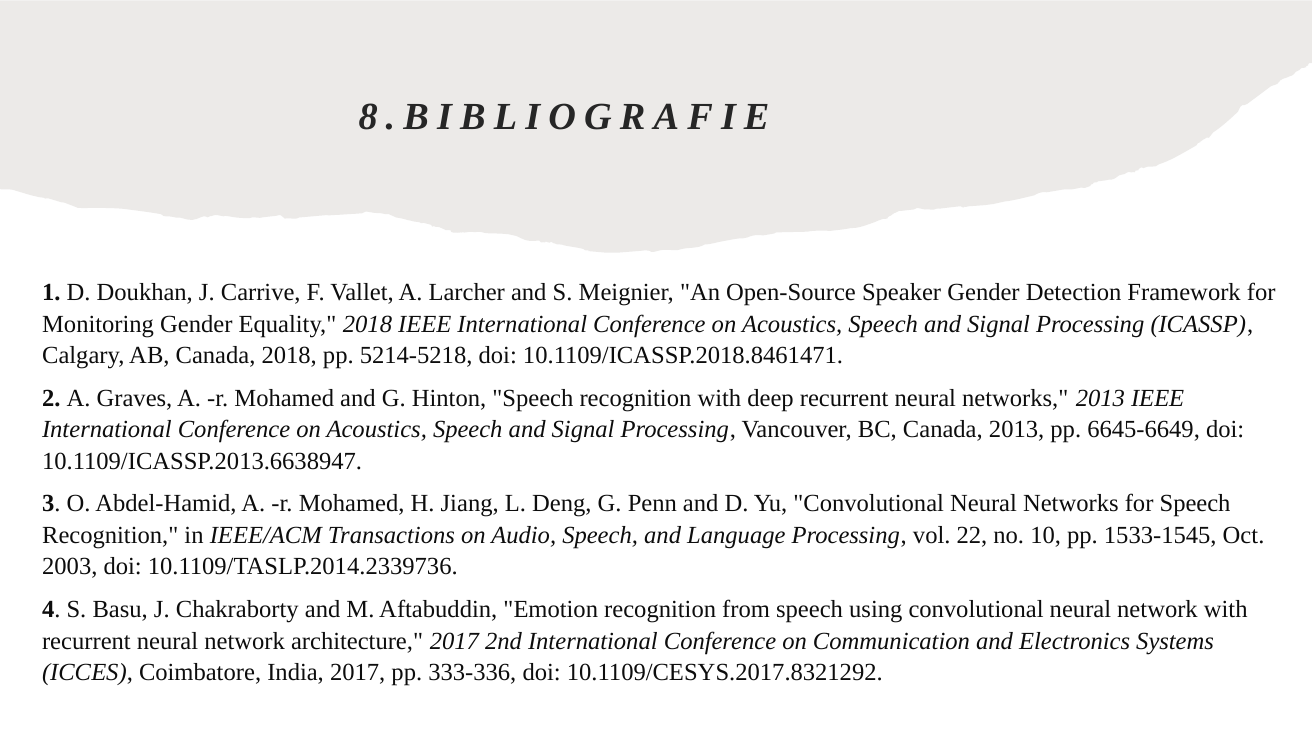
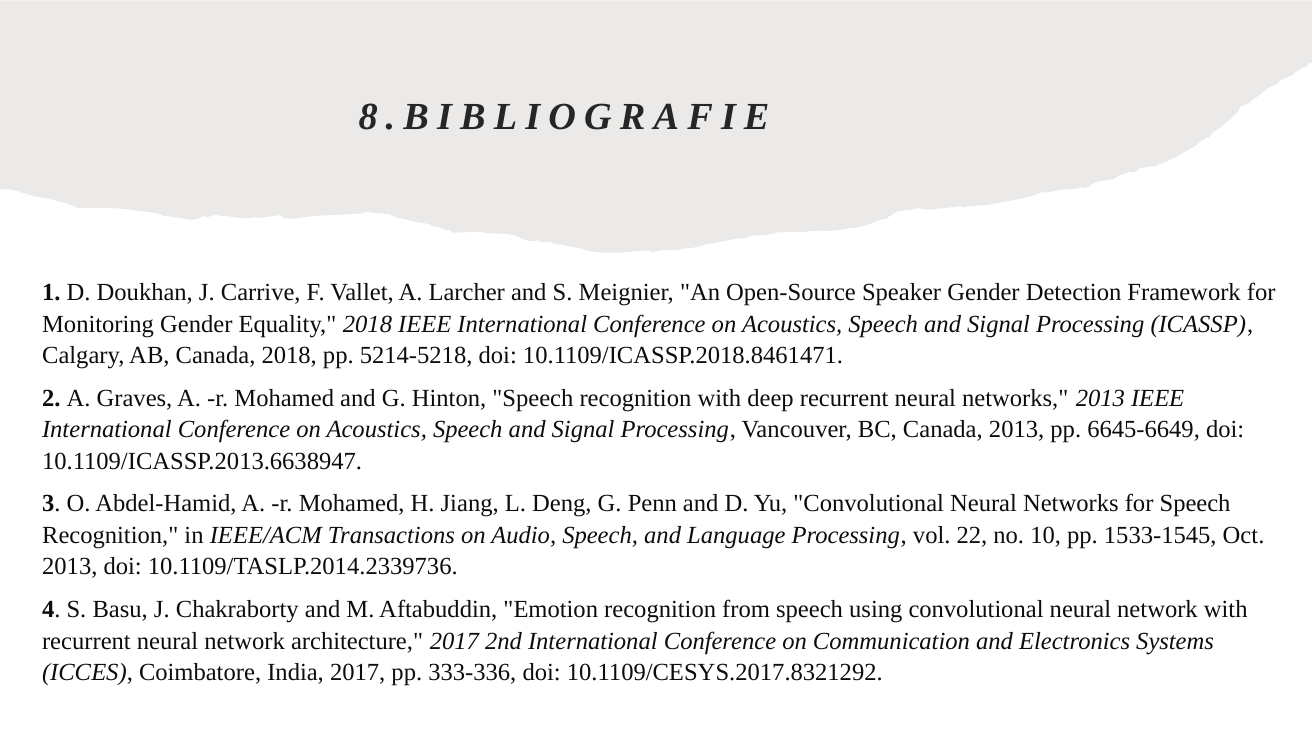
2003: 2003 -> 2013 (70, 567)
